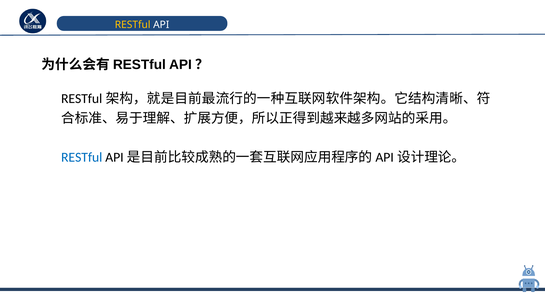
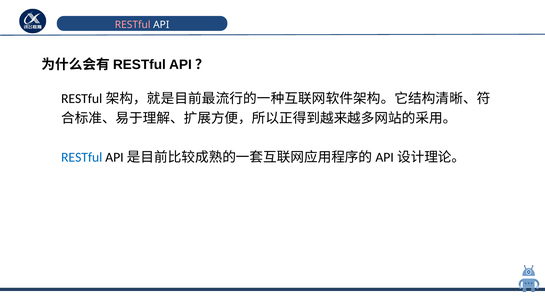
RESTful colour: yellow -> pink (133, 25)
